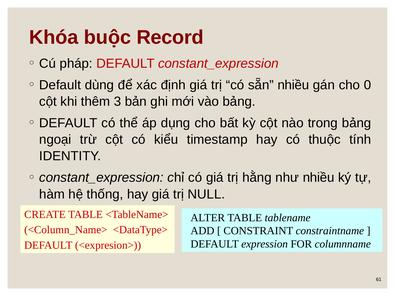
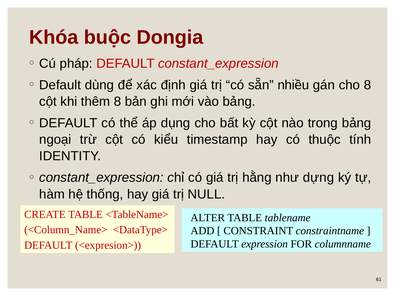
Record: Record -> Dongia (170, 37)
cho 0: 0 -> 8 (368, 85)
thêm 3: 3 -> 8 (117, 102)
như nhiều: nhiều -> dựng (319, 178)
